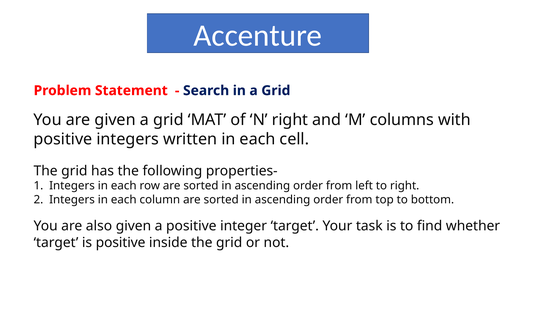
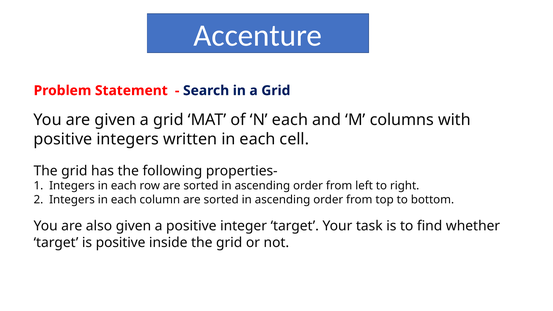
N right: right -> each (290, 120)
